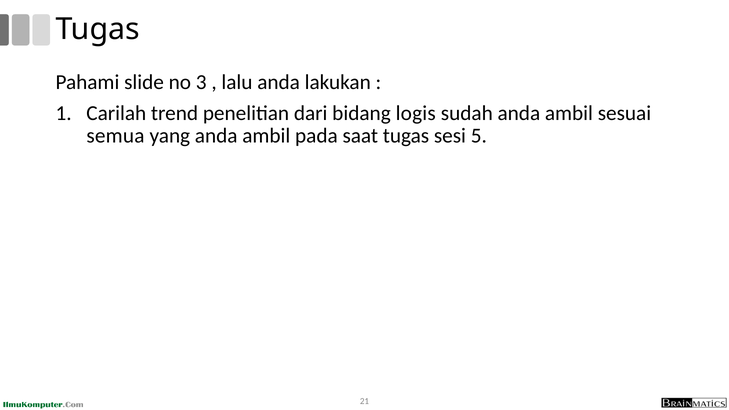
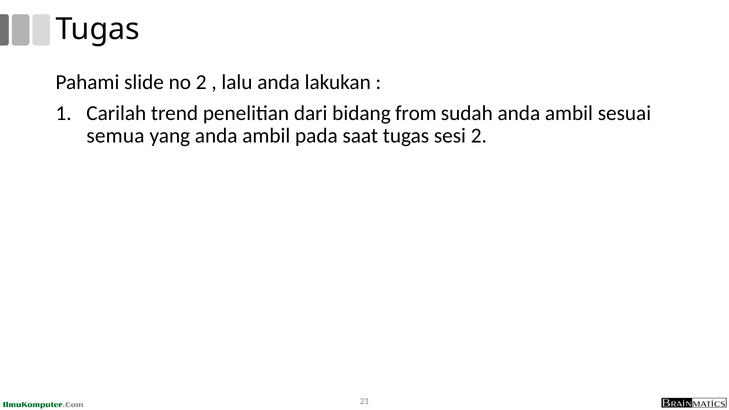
no 3: 3 -> 2 (201, 82)
logis: logis -> from (416, 113)
sesi 5: 5 -> 2 (479, 136)
